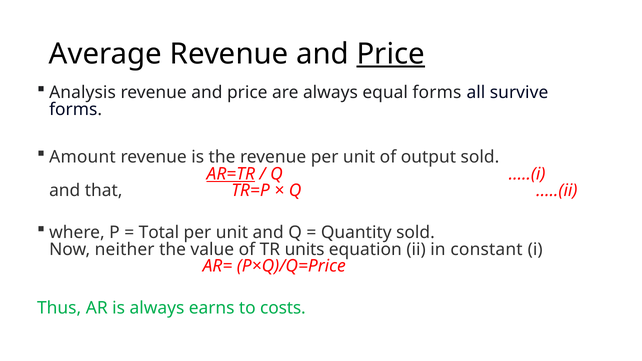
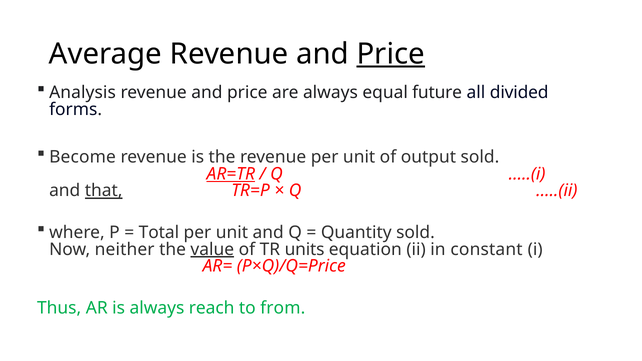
equal forms: forms -> future (437, 92)
survive: survive -> divided (519, 92)
Amount: Amount -> Become (82, 157)
that underline: none -> present (104, 191)
value underline: none -> present (212, 249)
earns: earns -> reach (212, 308)
costs: costs -> from (283, 308)
